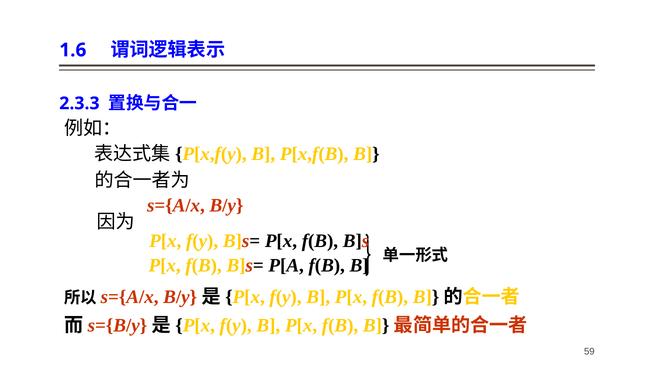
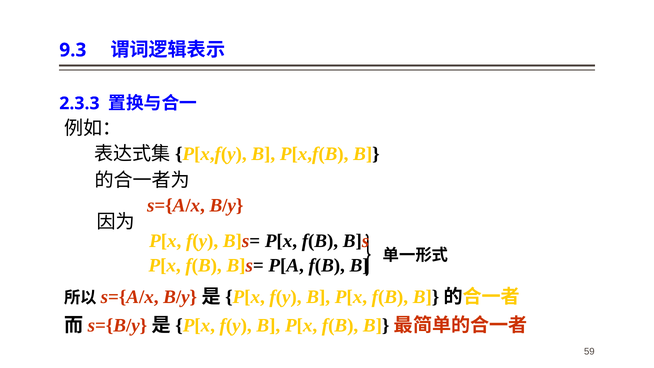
1.6: 1.6 -> 9.3 (73, 50)
